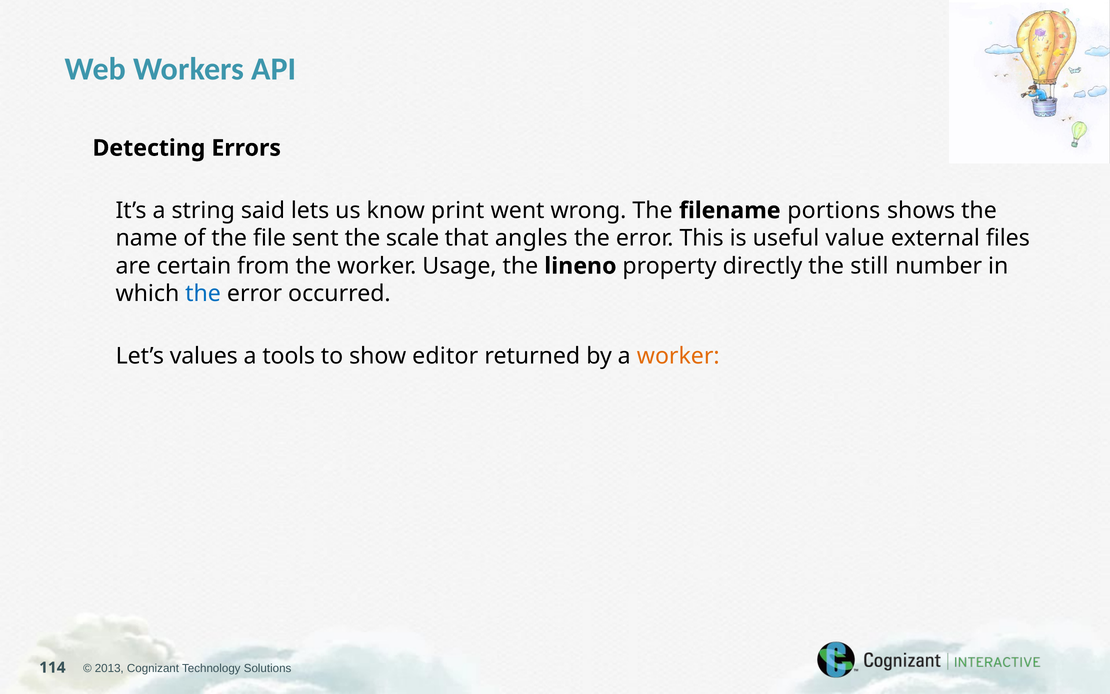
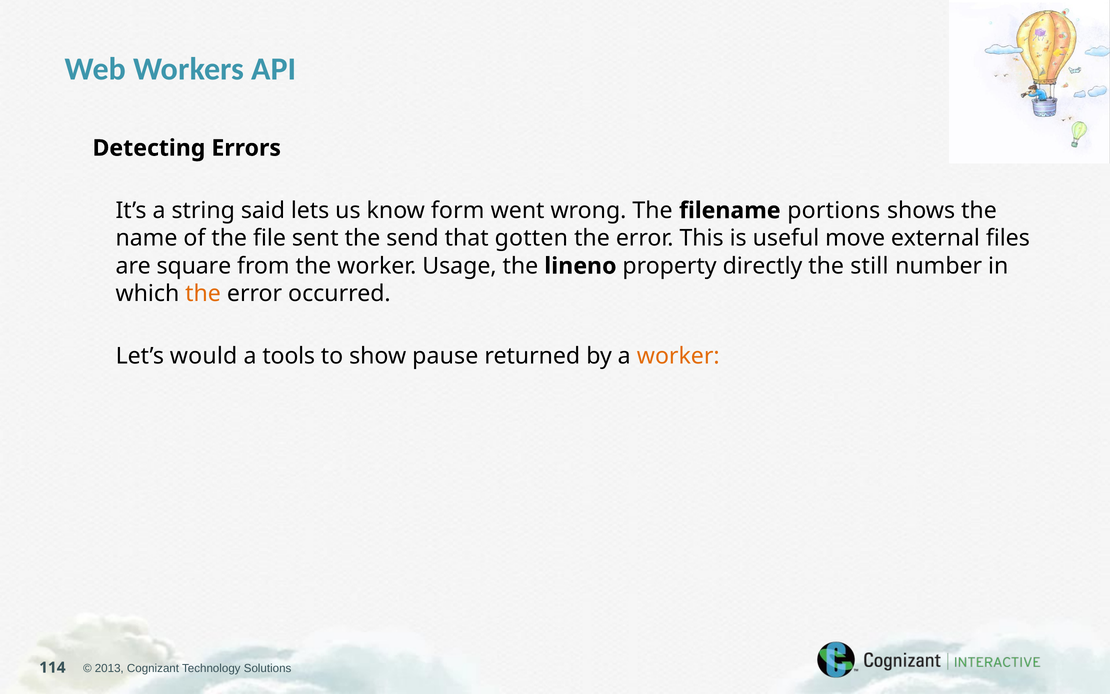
print: print -> form (458, 211)
scale: scale -> send (413, 238)
angles: angles -> gotten (531, 238)
value: value -> move (855, 238)
certain: certain -> square (194, 266)
the colour: blue -> orange (203, 294)
values: values -> would (204, 356)
editor: editor -> pause (445, 356)
